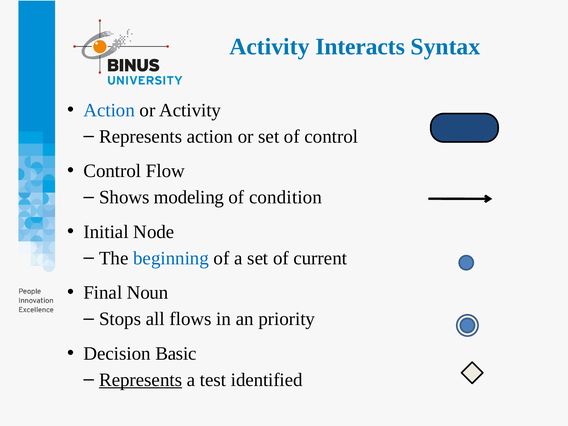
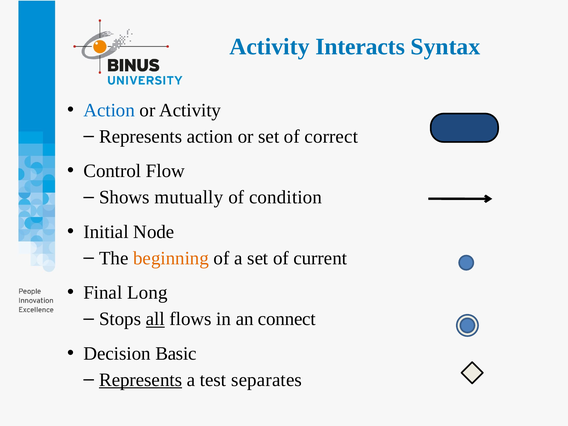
of control: control -> correct (331, 136)
modeling: modeling -> mutually (189, 197)
beginning colour: blue -> orange (171, 258)
Noun: Noun -> Long (147, 293)
all underline: none -> present (155, 319)
priority: priority -> connect (287, 319)
identified: identified -> separates (267, 380)
